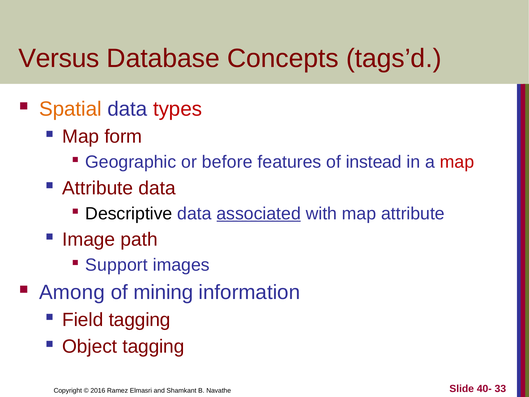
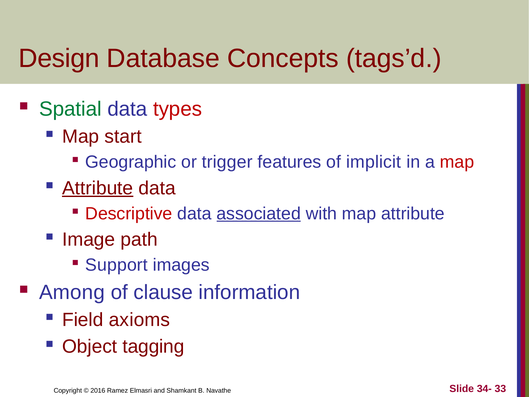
Versus: Versus -> Design (59, 58)
Spatial colour: orange -> green (70, 109)
form: form -> start (123, 137)
before: before -> trigger (227, 162)
instead: instead -> implicit (374, 162)
Attribute underline: none -> present (98, 188)
Descriptive colour: black -> red (129, 213)
mining: mining -> clause (163, 292)
Field tagging: tagging -> axioms (140, 320)
40-: 40- -> 34- (484, 389)
